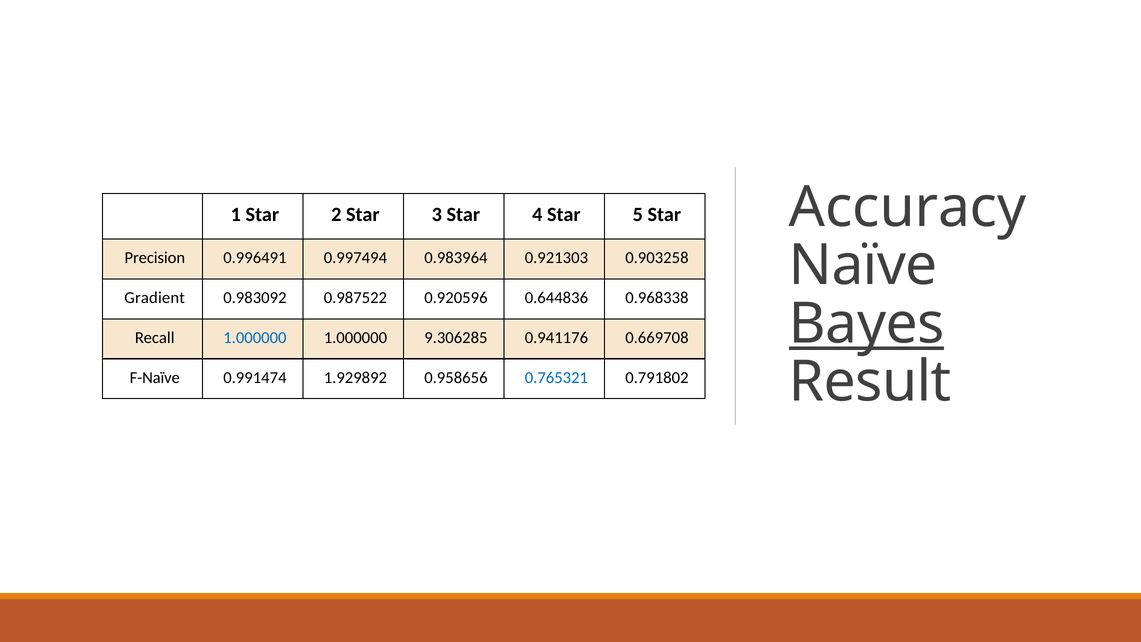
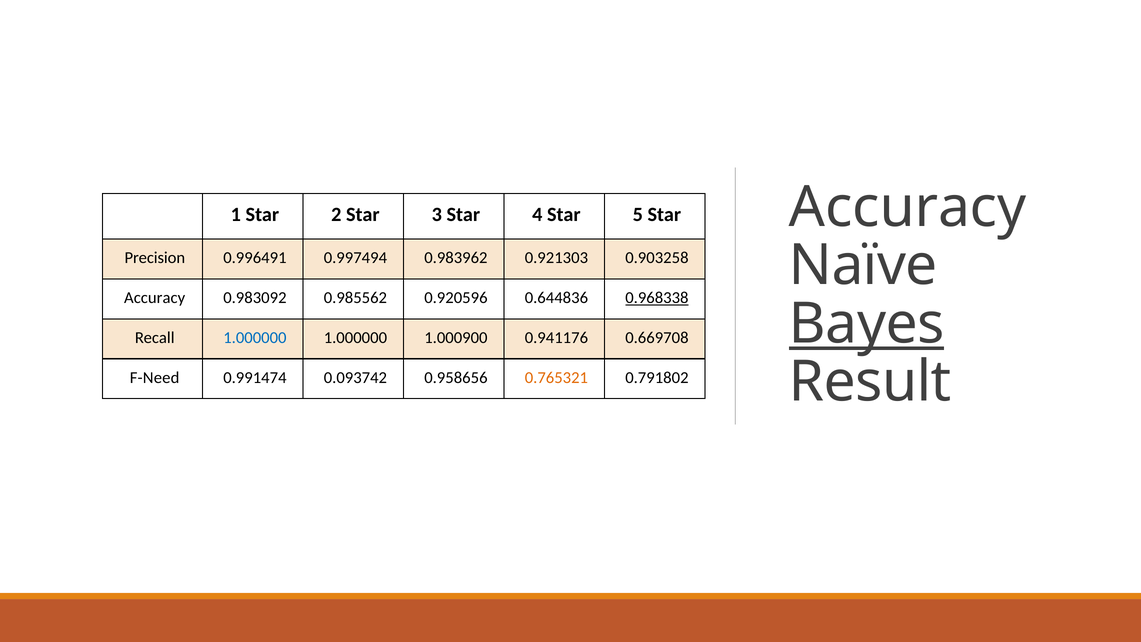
0.983964: 0.983964 -> 0.983962 (456, 258)
Gradient: Gradient -> Accuracy (155, 298)
0.987522: 0.987522 -> 0.985562 (355, 298)
0.968338 underline: none -> present (657, 298)
9.306285: 9.306285 -> 1.000900 (456, 338)
F-Naïve: F-Naïve -> F-Need (155, 378)
1.929892: 1.929892 -> 0.093742 (355, 378)
0.765321 colour: blue -> orange (556, 378)
